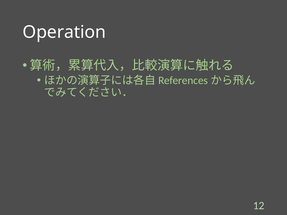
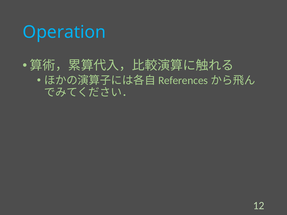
Operation colour: white -> light blue (64, 32)
